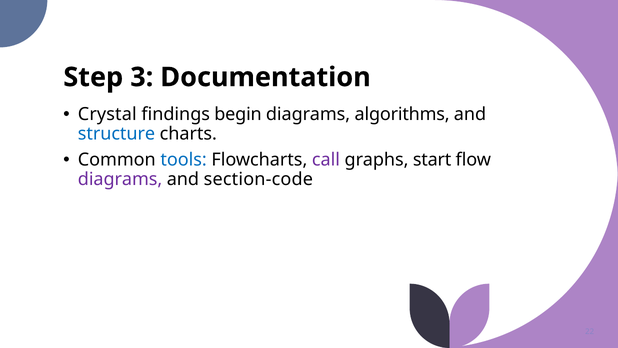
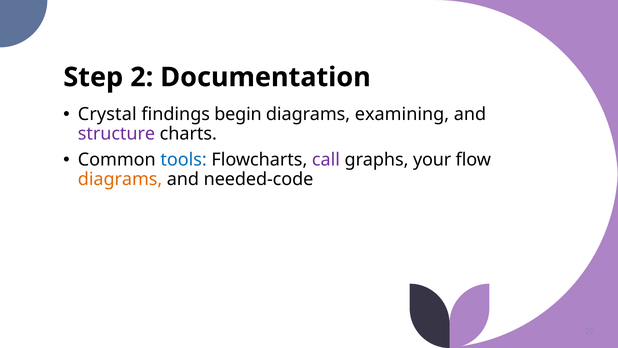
3: 3 -> 2 (142, 77)
algorithms: algorithms -> examining (402, 114)
structure colour: blue -> purple (116, 134)
start: start -> your (432, 160)
diagrams colour: purple -> orange (120, 179)
section-code: section-code -> needed-code (259, 179)
